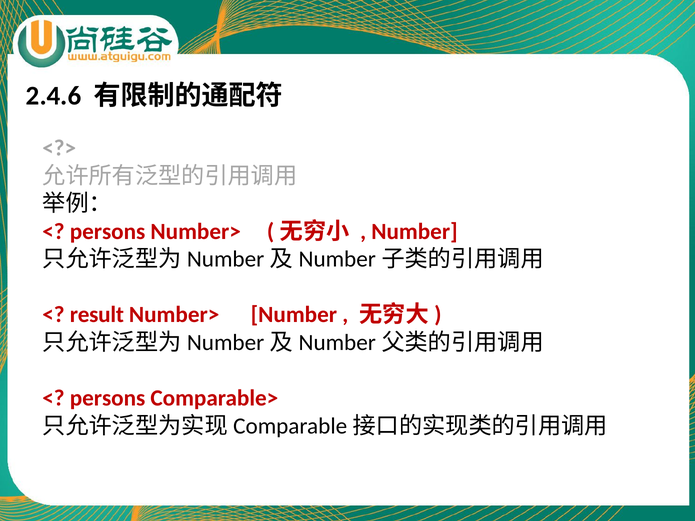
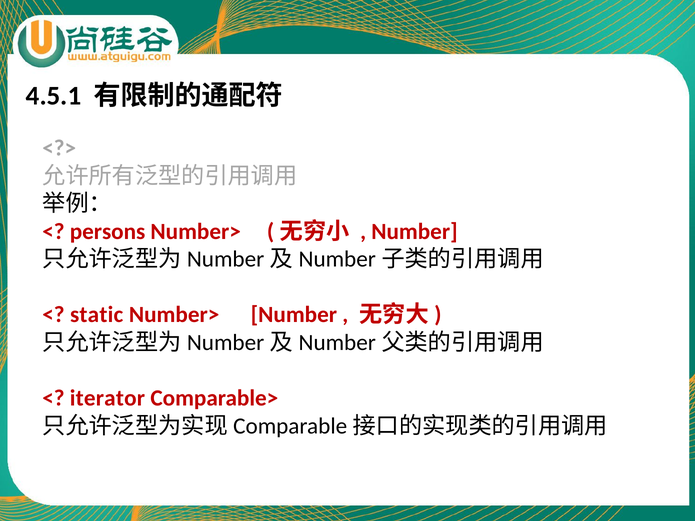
2.4.6: 2.4.6 -> 4.5.1 (54, 96)
result: result -> static (97, 315)
persons: persons -> iterator (107, 398)
